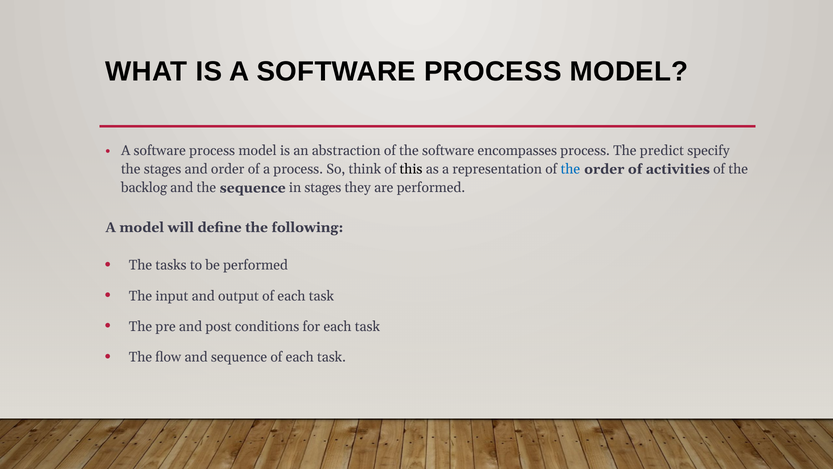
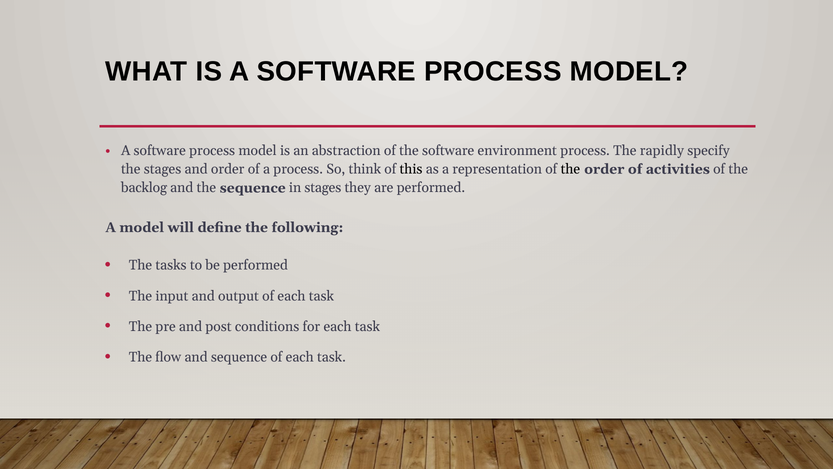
encompasses: encompasses -> environment (517, 150)
predict: predict -> rapidly (662, 150)
the colour: blue -> black (570, 169)
